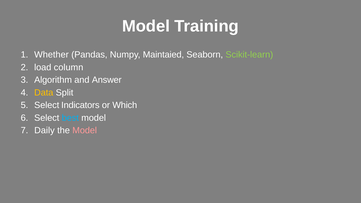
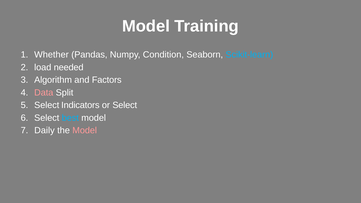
Maintaied: Maintaied -> Condition (163, 55)
Scikit-learn colour: light green -> light blue (249, 55)
column: column -> needed (69, 67)
Answer: Answer -> Factors (107, 80)
Data colour: yellow -> pink (44, 93)
or Which: Which -> Select (125, 105)
